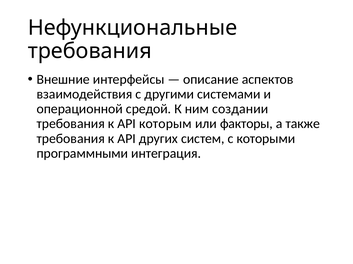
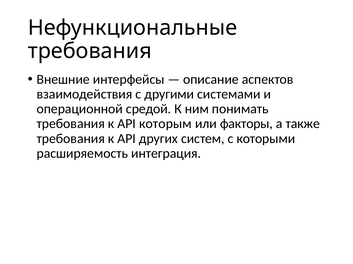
создании: создании -> понимать (240, 109)
программными: программными -> расширяемость (82, 154)
